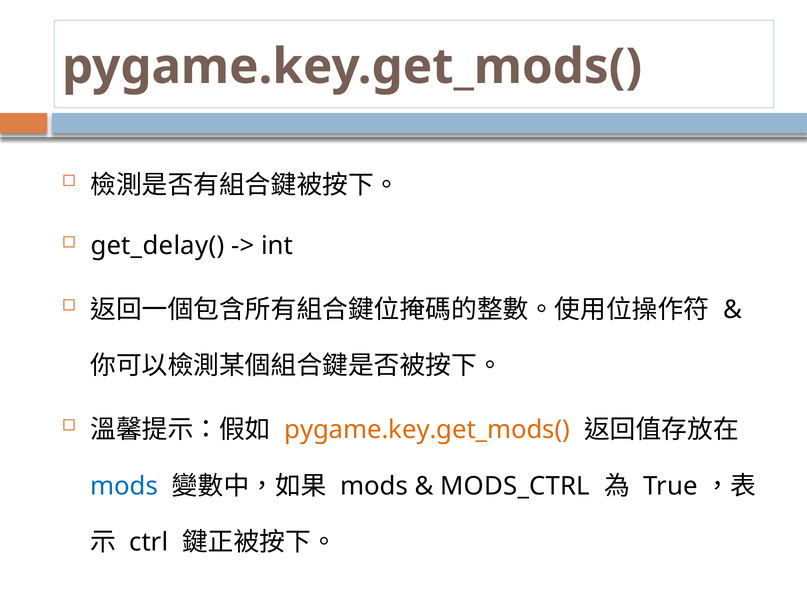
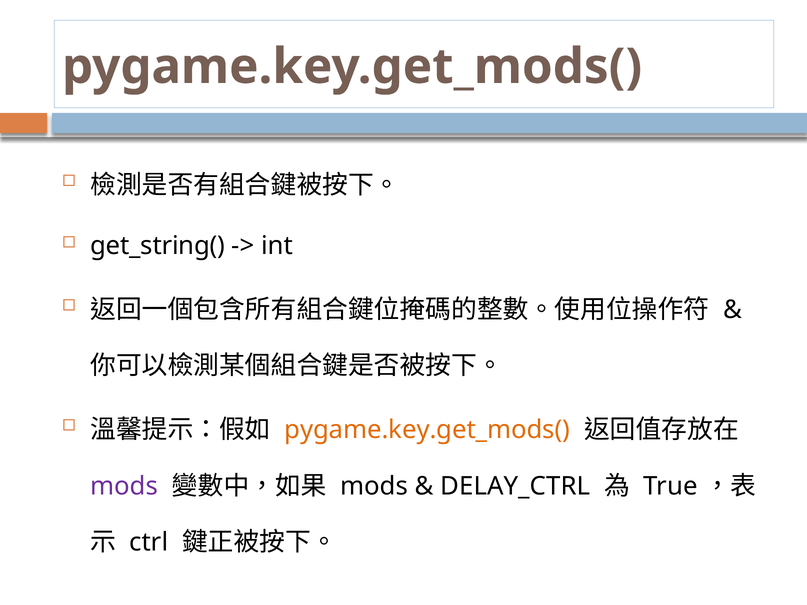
get_delay(: get_delay( -> get_string( (158, 246)
mods colour: blue -> purple (124, 486)
MODS_CTRL: MODS_CTRL -> DELAY_CTRL (515, 486)
